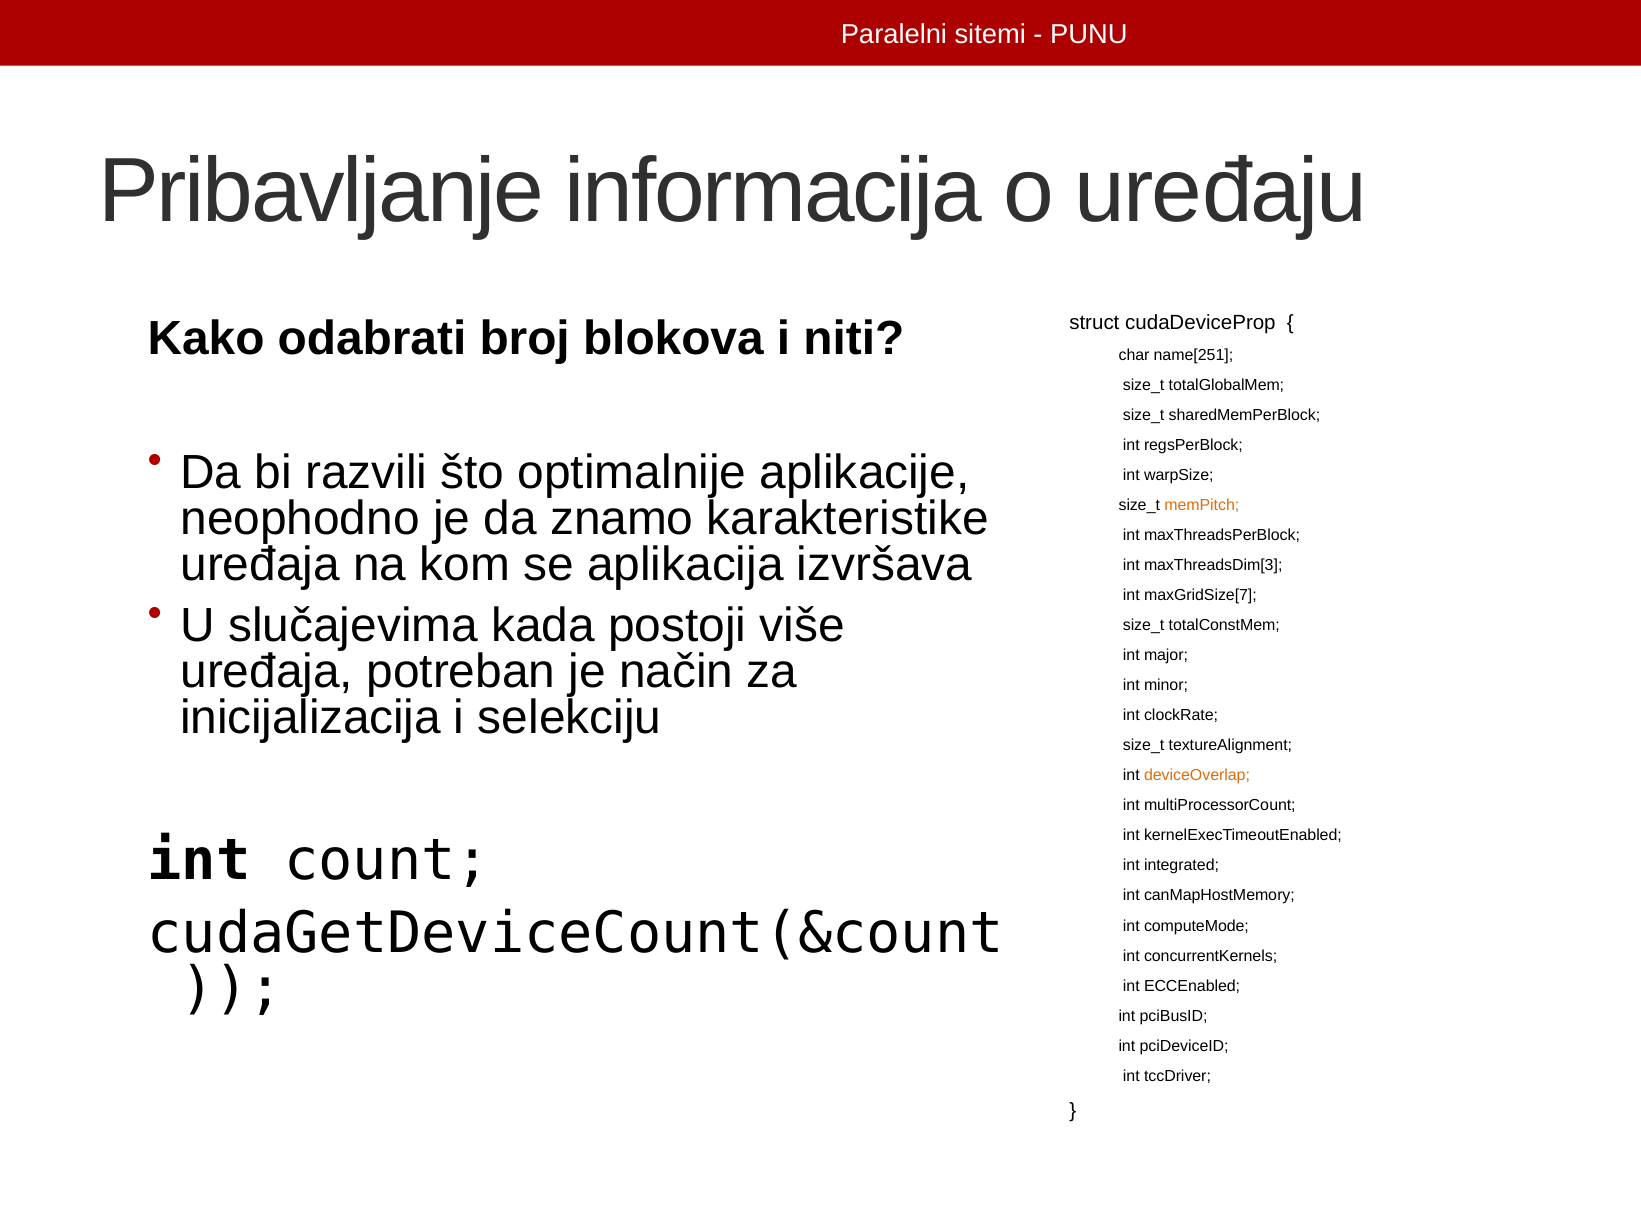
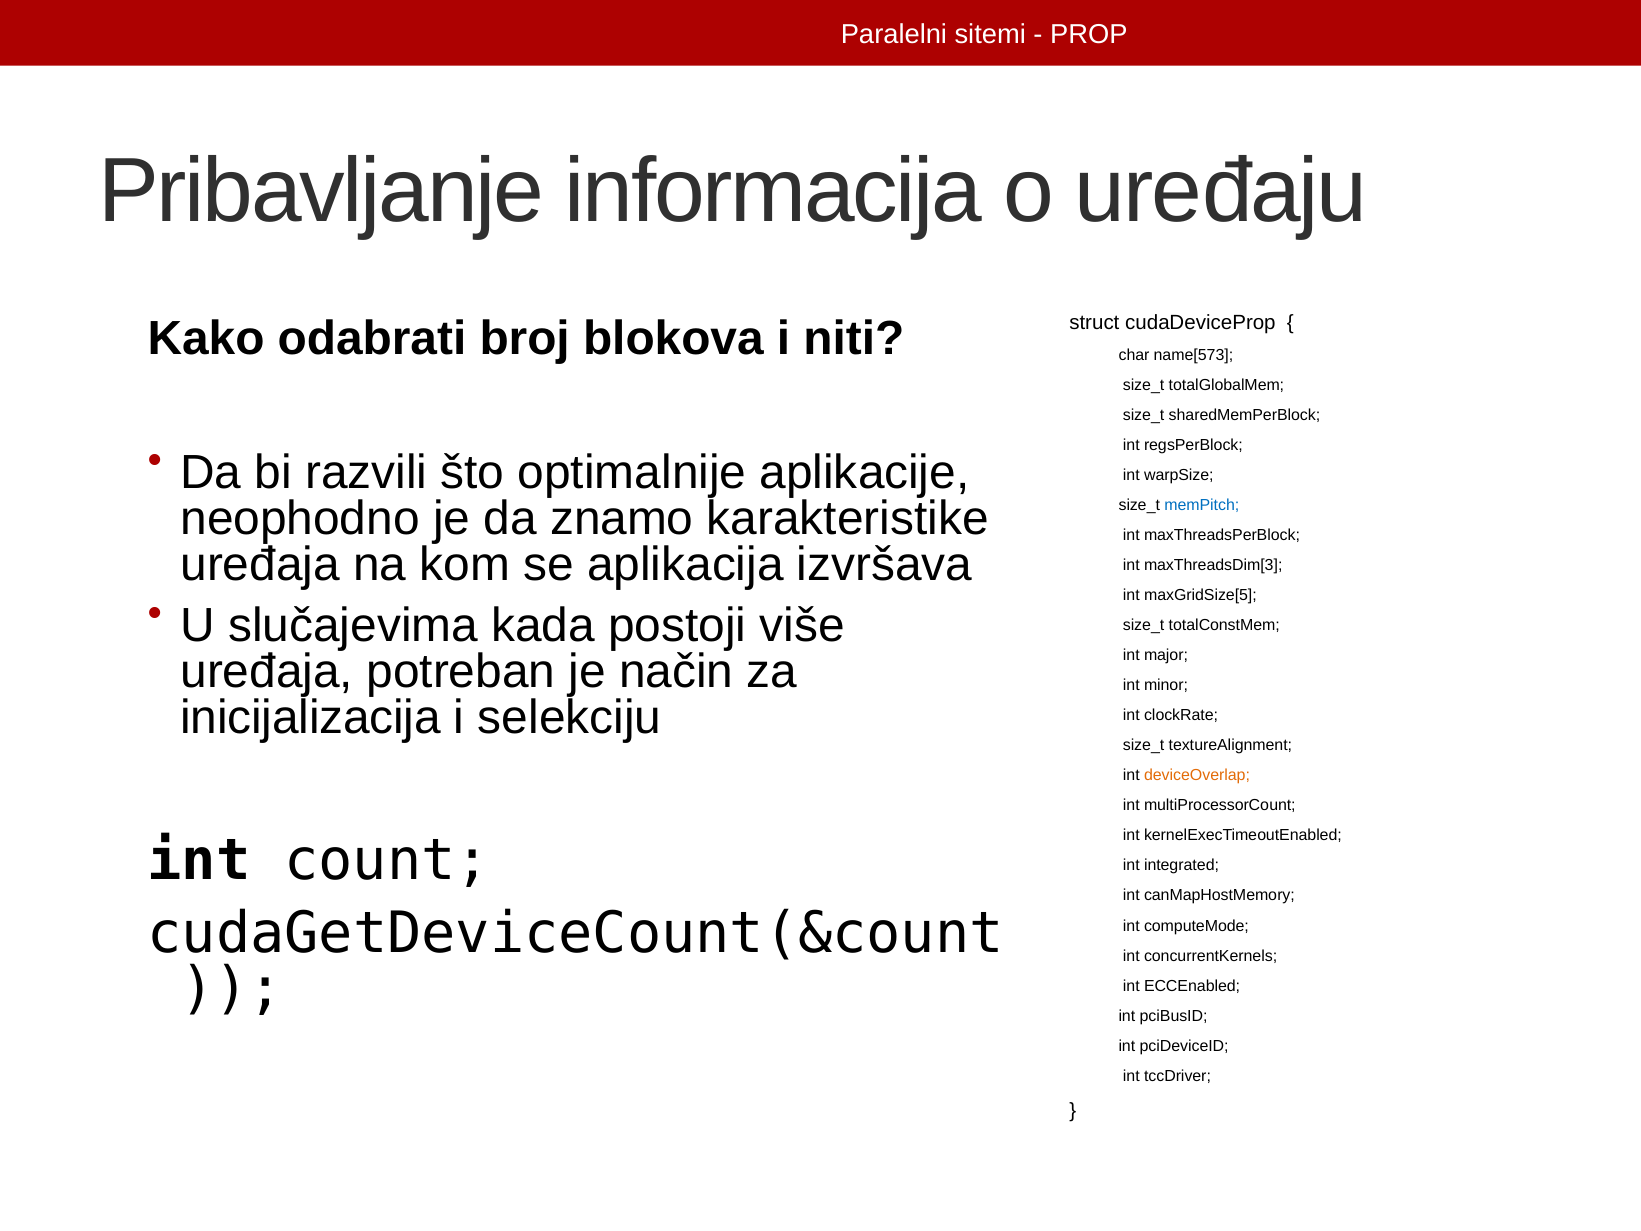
PUNU: PUNU -> PROP (1089, 35)
name[251: name[251 -> name[573 (1193, 355)
memPitch colour: orange -> blue (1202, 505)
maxGridSize[7: maxGridSize[7 -> maxGridSize[5 (1200, 595)
